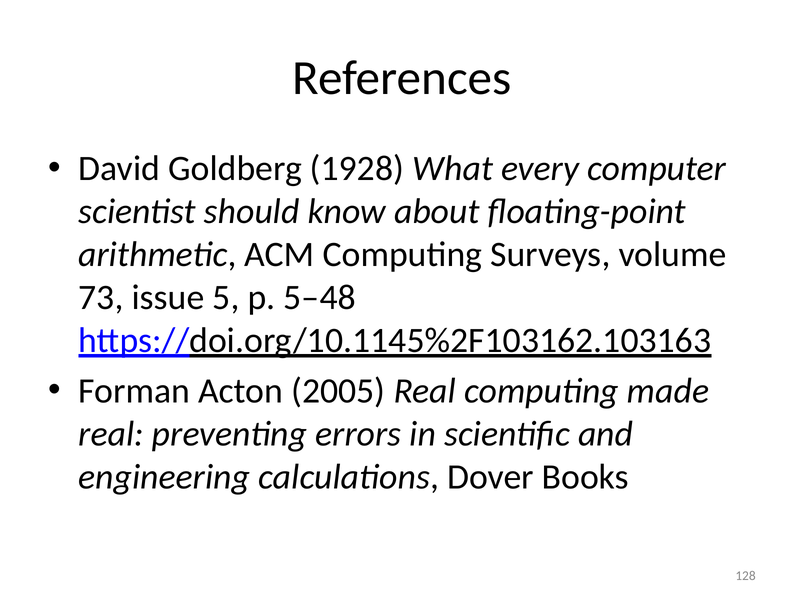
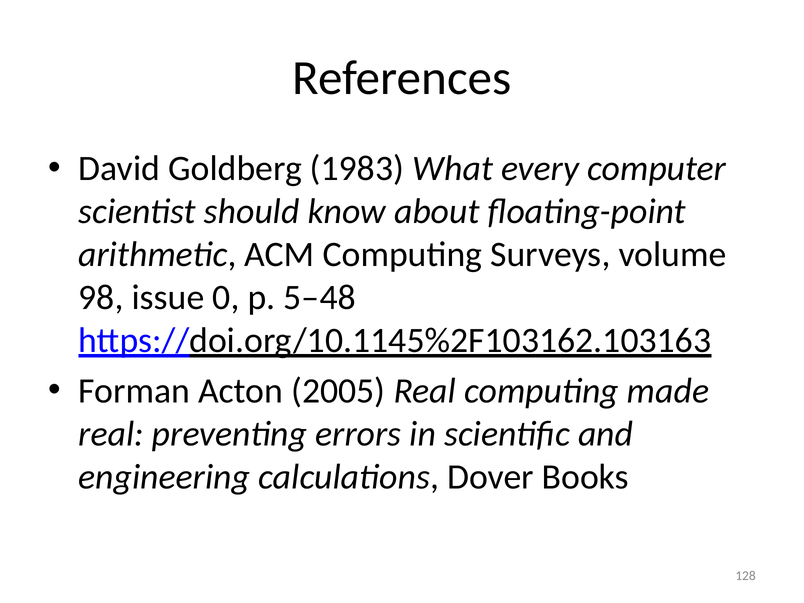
1928: 1928 -> 1983 (357, 169)
73: 73 -> 98 (101, 297)
5: 5 -> 0 (226, 297)
